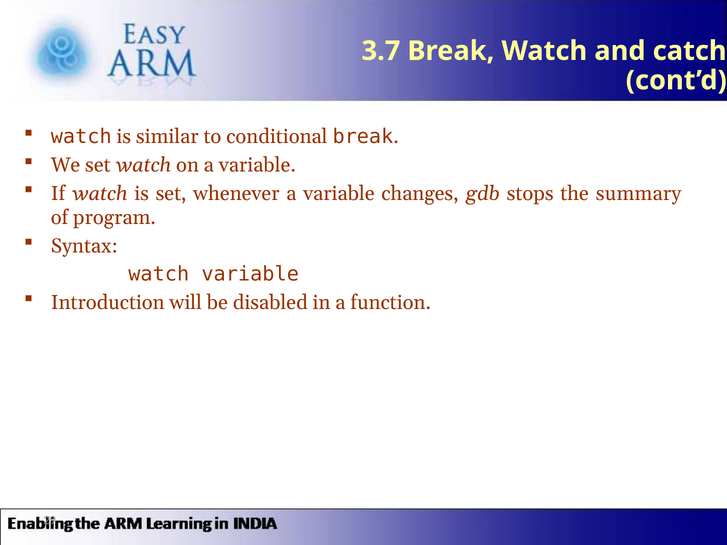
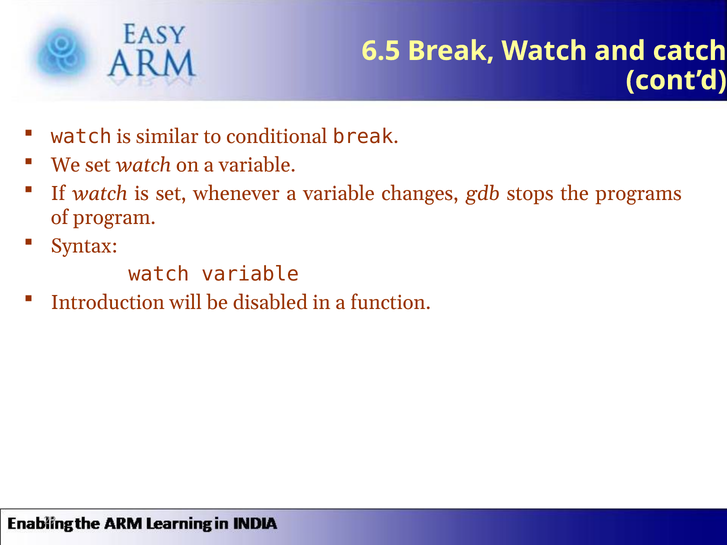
3.7: 3.7 -> 6.5 (381, 51)
summary: summary -> programs (639, 194)
